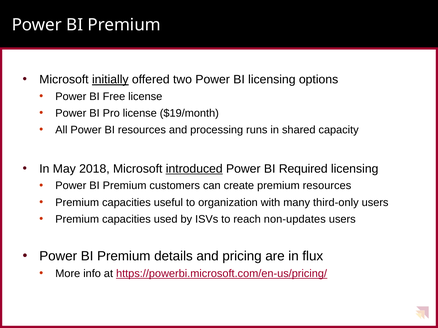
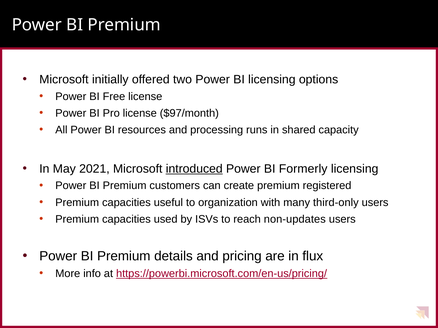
initially underline: present -> none (110, 80)
$19/month: $19/month -> $97/month (189, 113)
2018: 2018 -> 2021 (94, 169)
Required: Required -> Formerly (303, 169)
premium resources: resources -> registered (327, 186)
